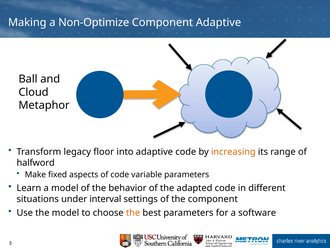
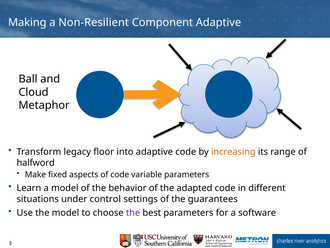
Non-Optimize: Non-Optimize -> Non-Resilient (94, 22)
interval: interval -> control (105, 199)
the component: component -> guarantees (213, 199)
the colour: orange -> purple (133, 212)
